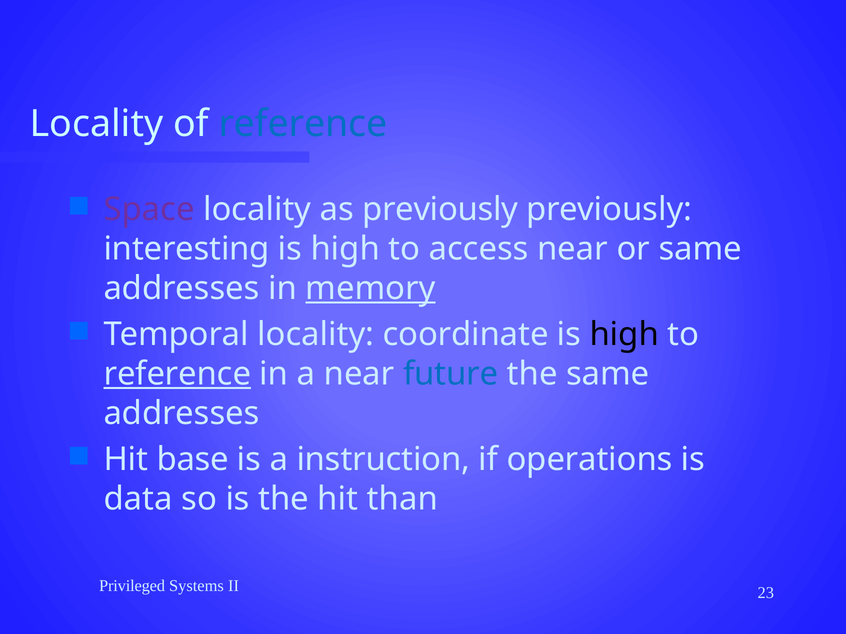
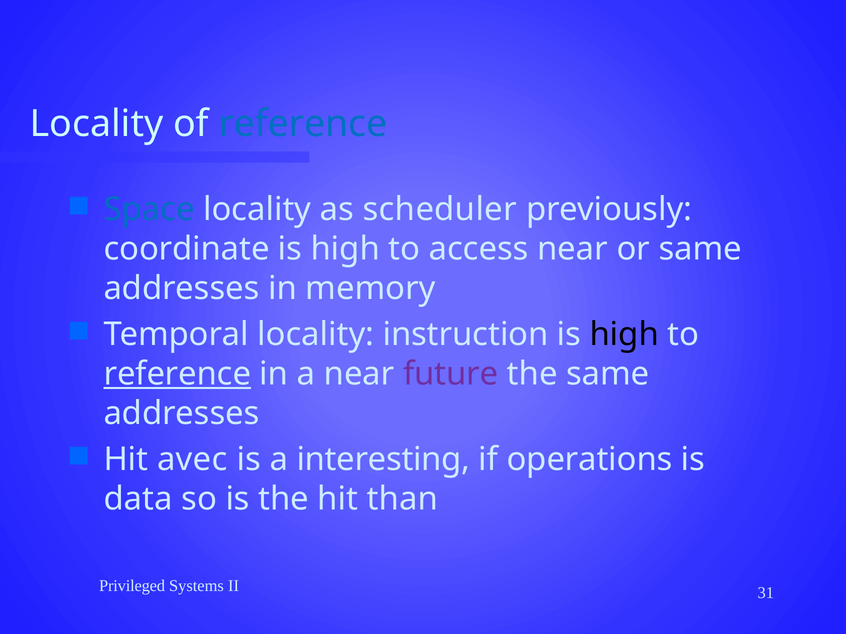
Space colour: purple -> blue (149, 210)
as previously: previously -> scheduler (440, 210)
interesting: interesting -> coordinate (187, 249)
memory underline: present -> none (370, 289)
coordinate: coordinate -> instruction (466, 335)
future colour: blue -> purple (451, 374)
base: base -> avec (192, 460)
instruction: instruction -> interesting (383, 460)
23: 23 -> 31 (766, 593)
